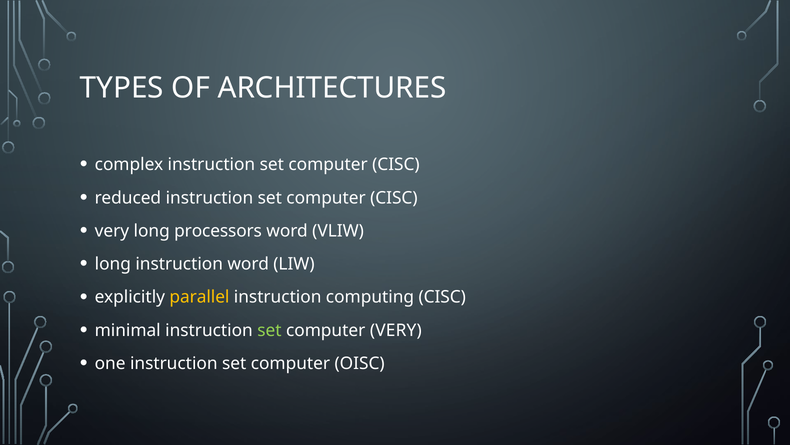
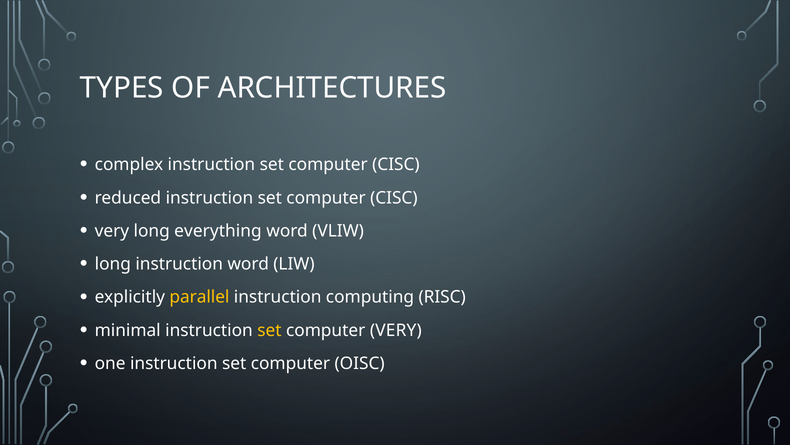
processors: processors -> everything (218, 231)
computing CISC: CISC -> RISC (442, 297)
set colour: light green -> yellow (269, 330)
